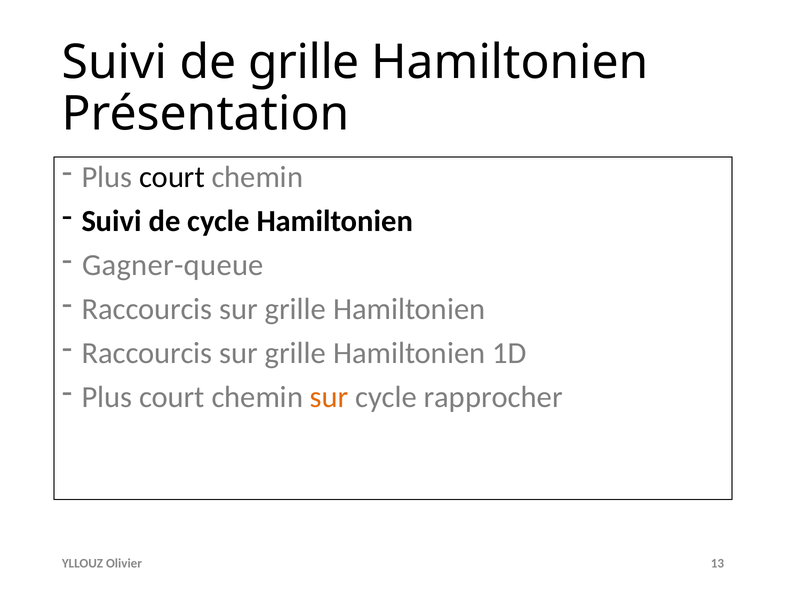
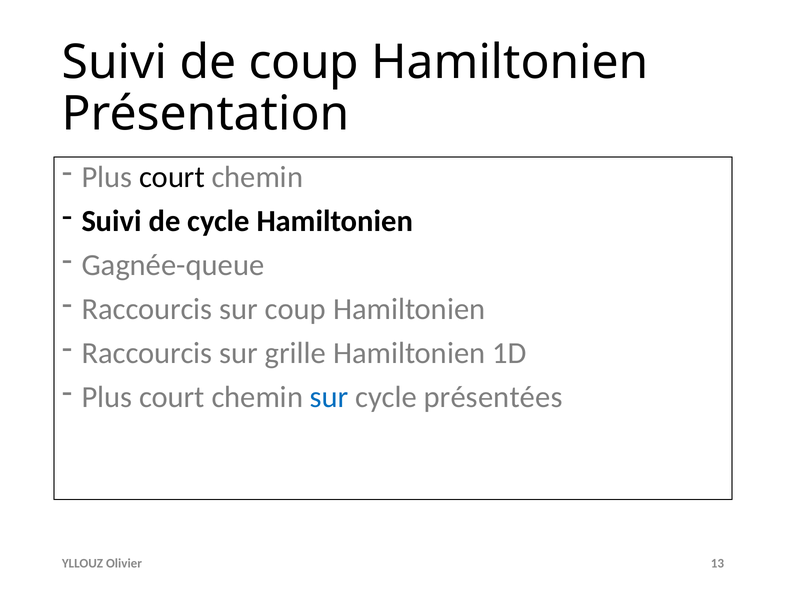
de grille: grille -> coup (304, 62)
Gagner-queue: Gagner-queue -> Gagnée-queue (173, 265)
grille: grille -> coup (295, 309)
sur colour: orange -> blue (329, 397)
rapprocher: rapprocher -> présentées (493, 397)
